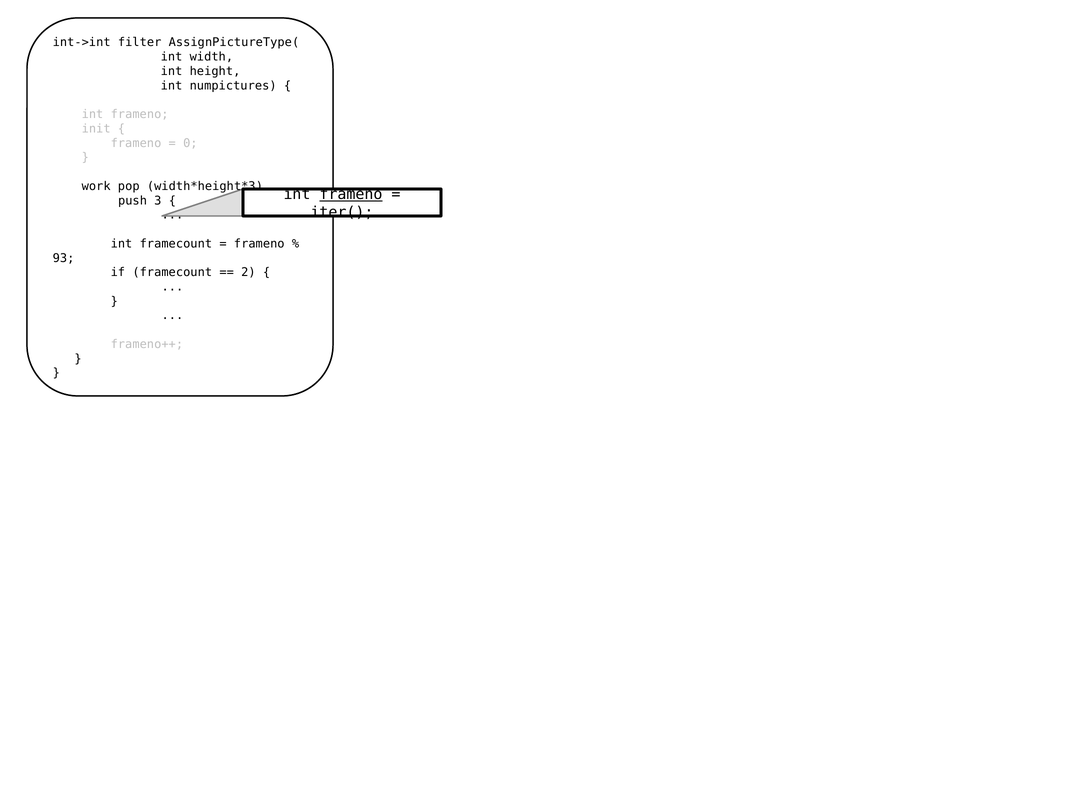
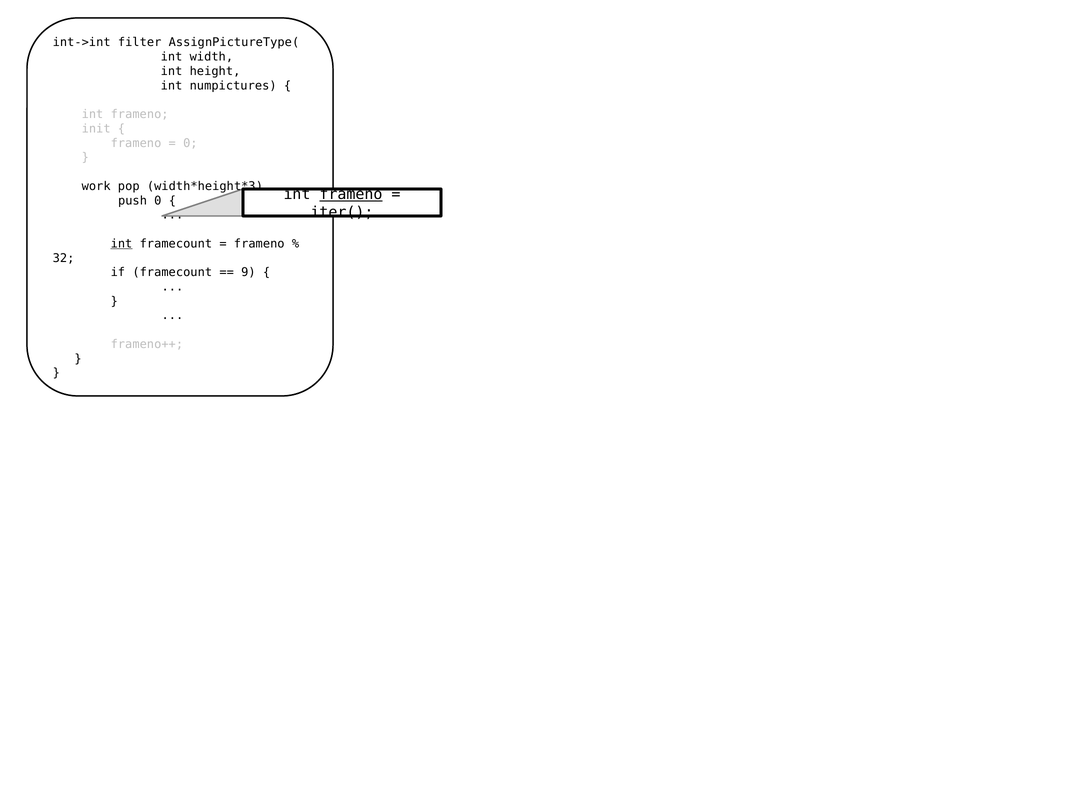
push 3: 3 -> 0 (158, 201)
int underline: none -> present (121, 244)
93: 93 -> 32 (64, 258)
2: 2 -> 9 (248, 272)
